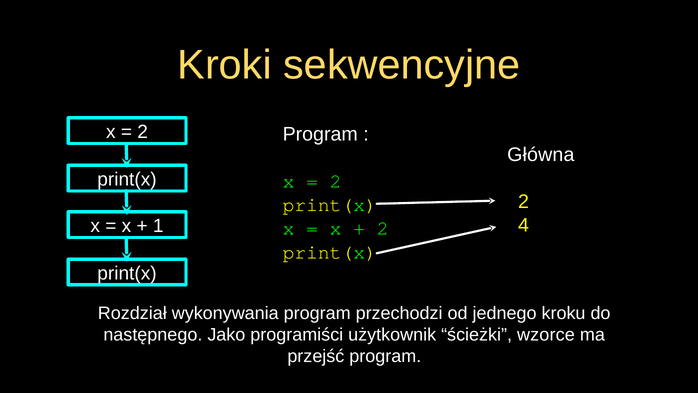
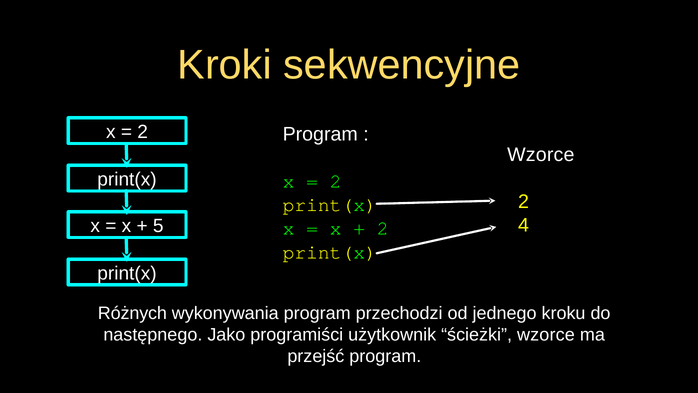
Główna: Główna -> Wzorce (541, 155)
1: 1 -> 5 (158, 226)
Rozdział: Rozdział -> Różnych (132, 313)
